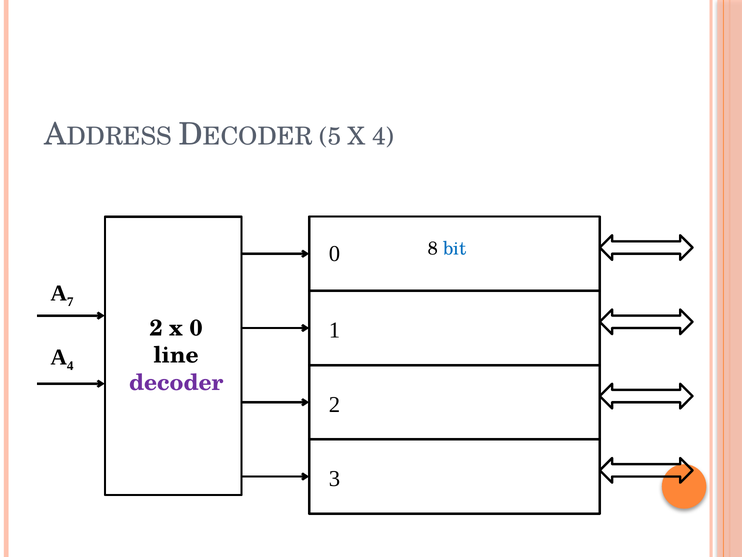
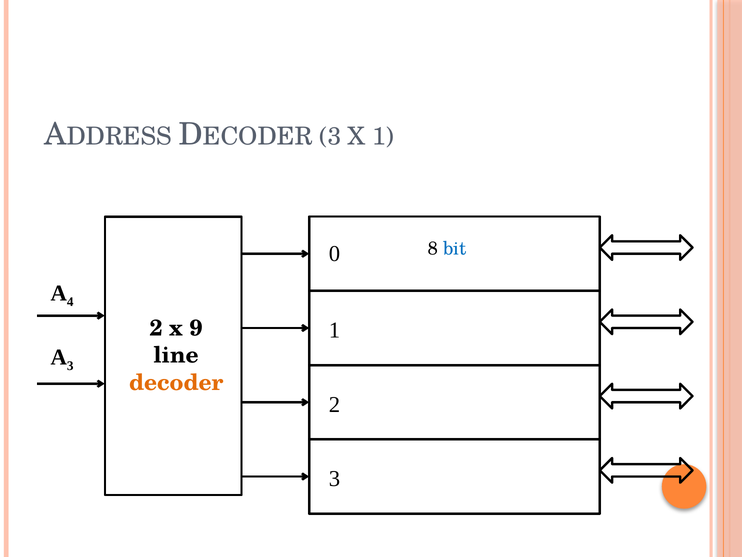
5: 5 -> 3 (330, 137)
X 4: 4 -> 1 (383, 137)
7: 7 -> 4 (70, 302)
x 0: 0 -> 9 (196, 328)
4: 4 -> 3 (70, 366)
decoder colour: purple -> orange (176, 382)
